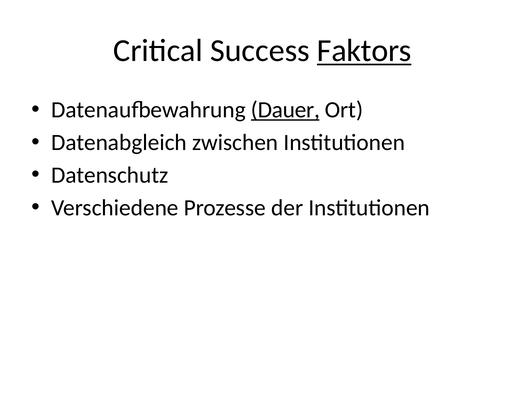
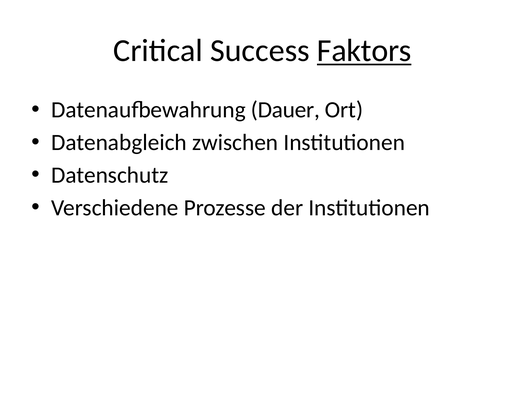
Dauer underline: present -> none (285, 110)
